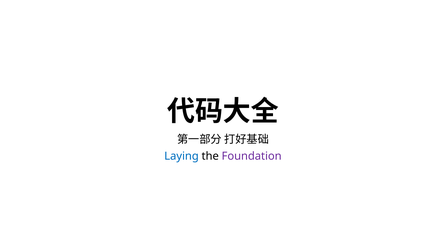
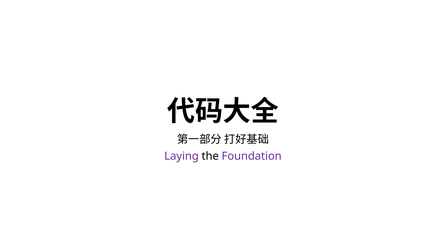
Laying colour: blue -> purple (182, 156)
